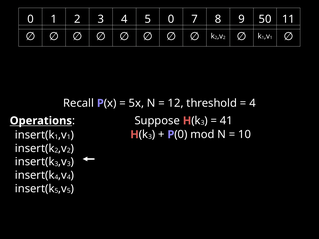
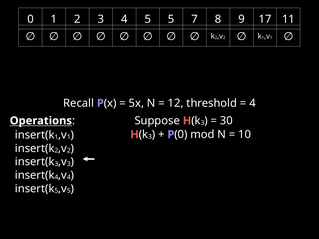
5 0: 0 -> 5 (171, 19)
50: 50 -> 17 (265, 19)
41: 41 -> 30 (226, 121)
